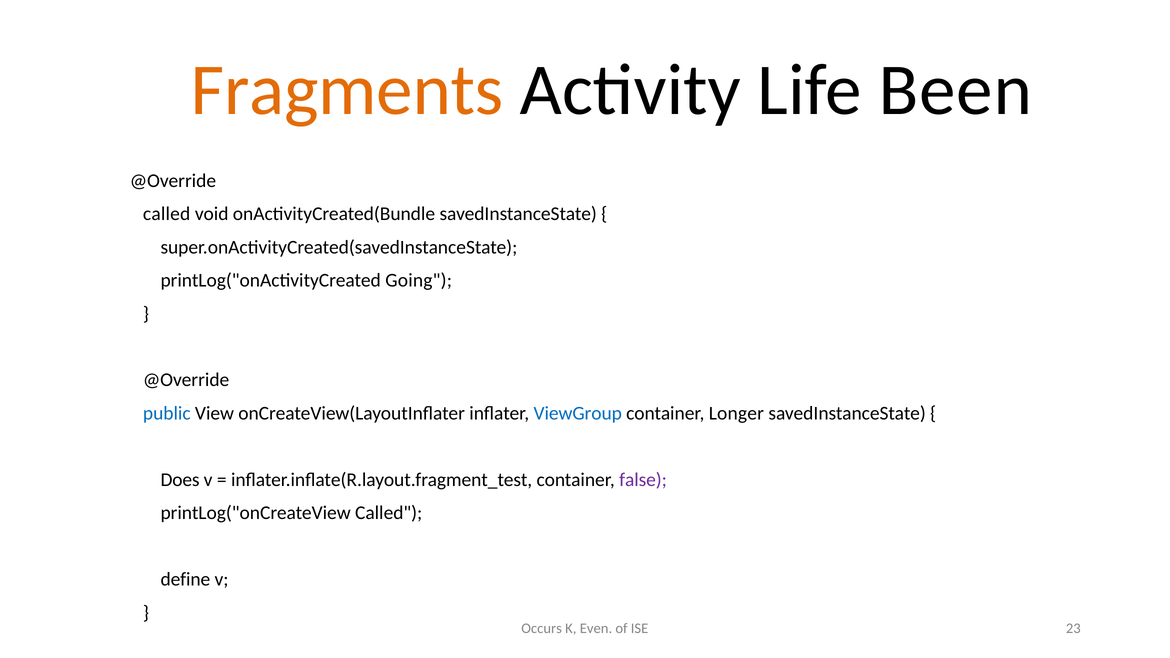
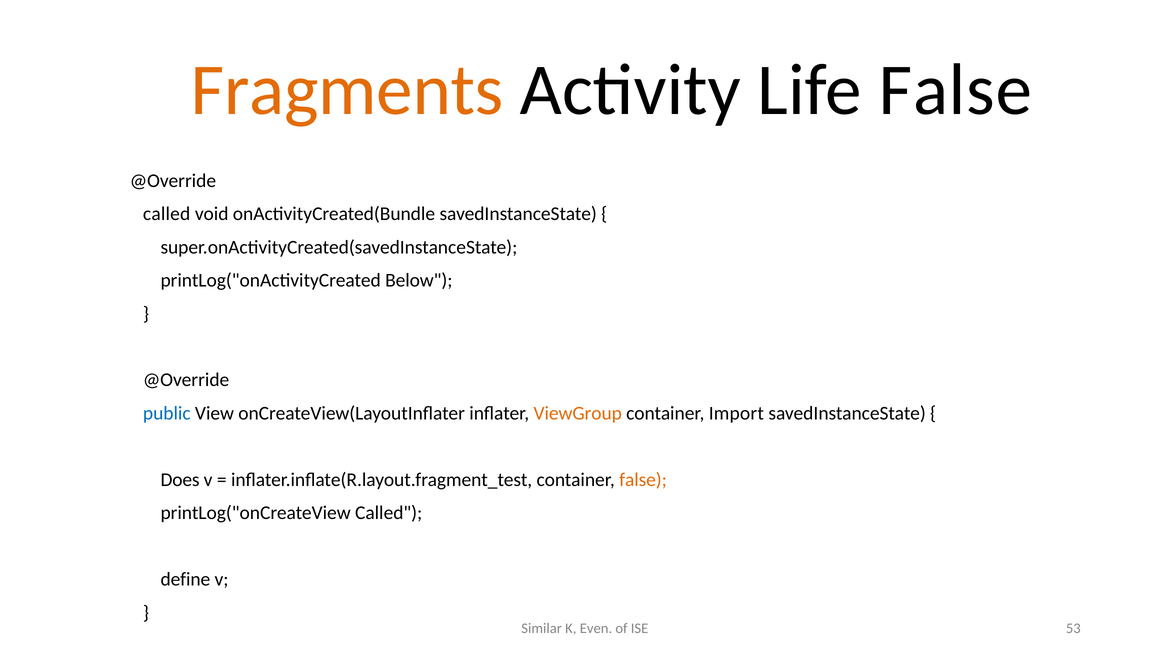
Life Been: Been -> False (955, 90)
Going: Going -> Below (419, 280)
ViewGroup colour: blue -> orange (578, 413)
Longer: Longer -> Import (736, 413)
false colour: purple -> orange (643, 480)
Occurs: Occurs -> Similar (542, 628)
23: 23 -> 53 (1073, 628)
